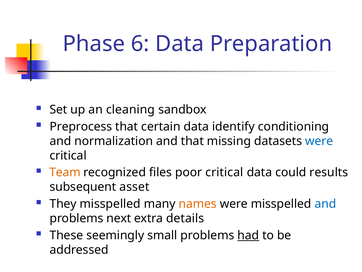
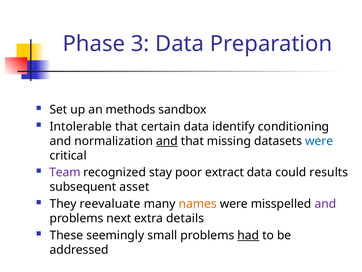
6: 6 -> 3 (140, 44)
cleaning: cleaning -> methods (131, 109)
Preprocess: Preprocess -> Intolerable (81, 126)
and underline: none -> present (167, 141)
Team colour: orange -> purple (65, 172)
files: files -> stay (161, 172)
poor critical: critical -> extract (225, 172)
They misspelled: misspelled -> reevaluate (110, 204)
and colour: blue -> purple (325, 204)
